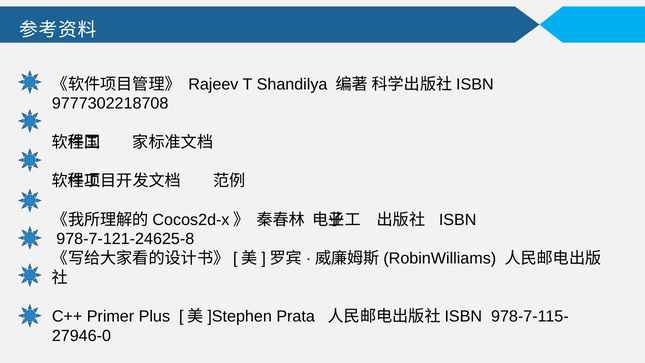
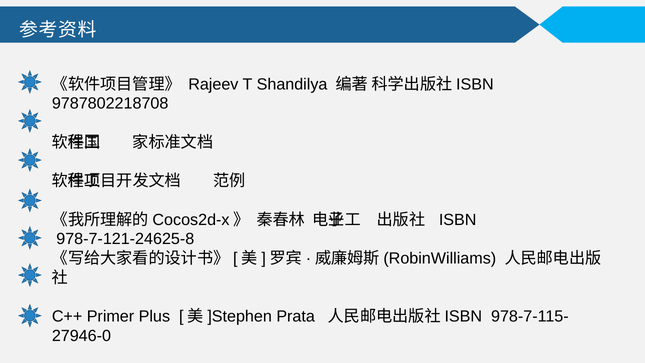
9777302218708: 9777302218708 -> 9787802218708 (110, 104)
